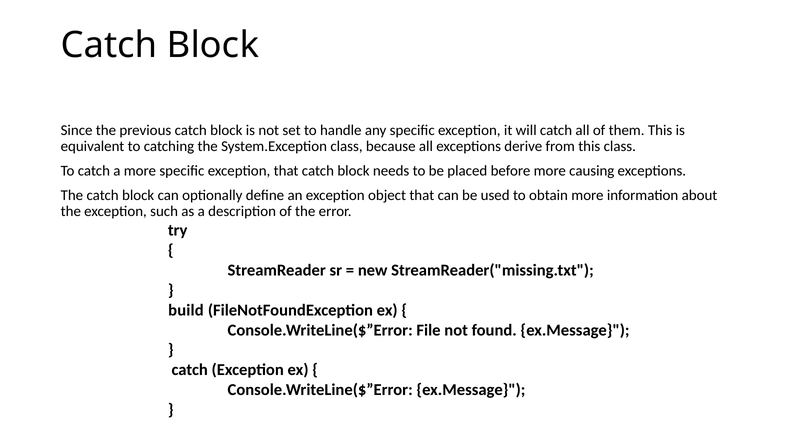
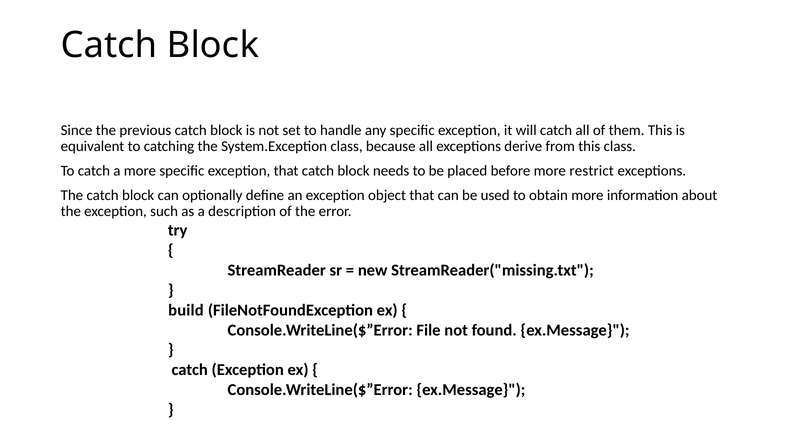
causing: causing -> restrict (592, 171)
